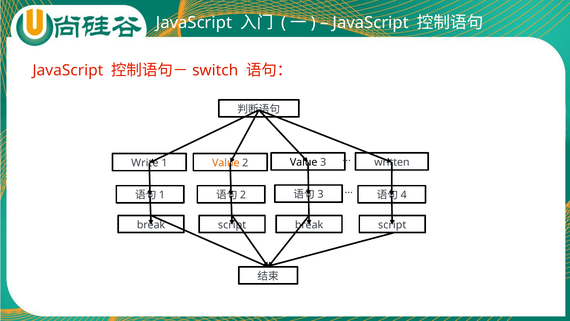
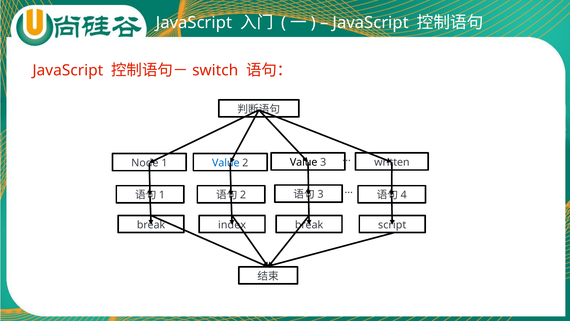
Write: Write -> Node (145, 163)
Value colour: orange -> blue (226, 163)
script: script -> index (232, 225)
